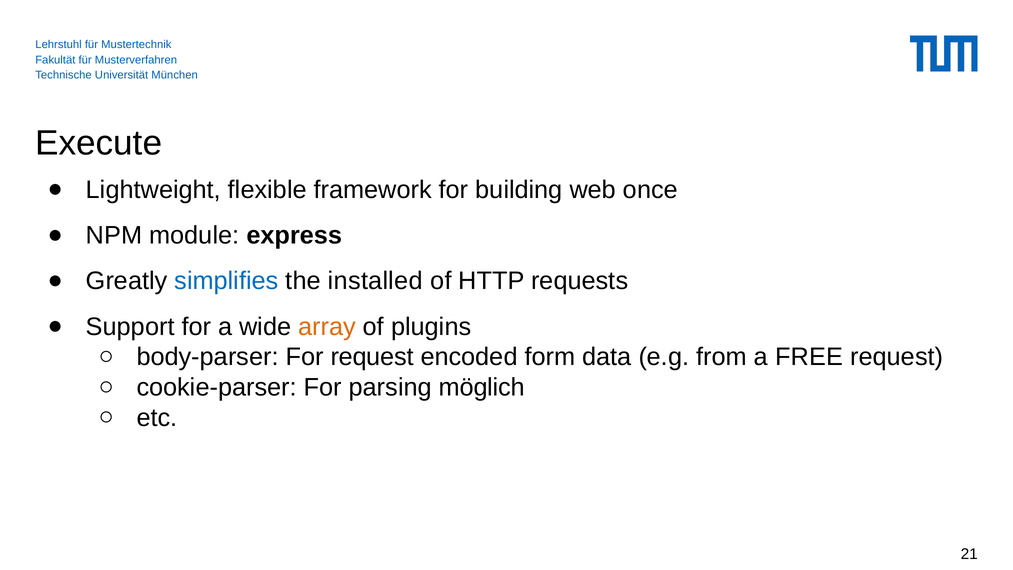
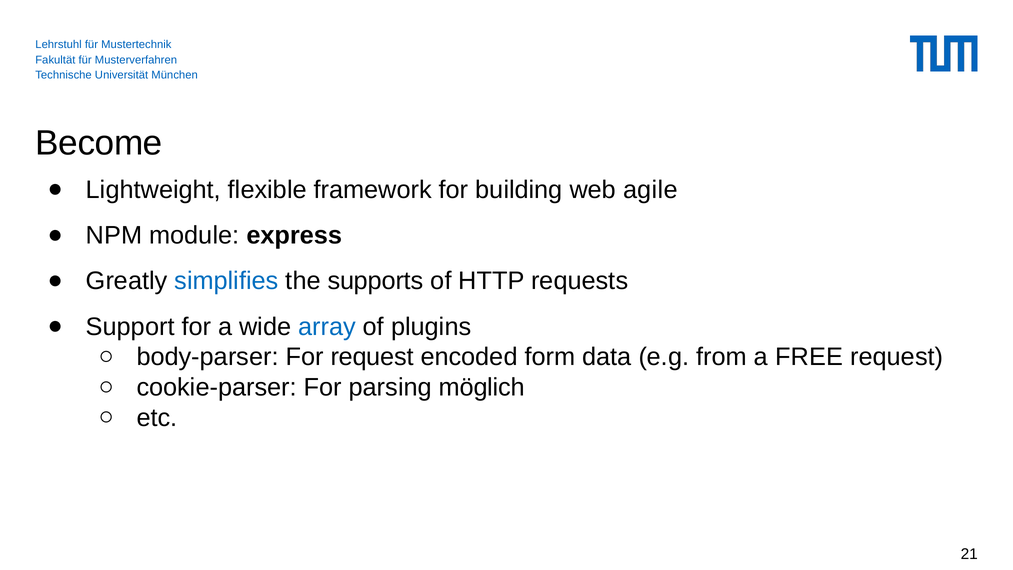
Execute: Execute -> Become (99, 143)
once: once -> agile (650, 190)
installed: installed -> supports (376, 281)
array colour: orange -> blue (327, 327)
